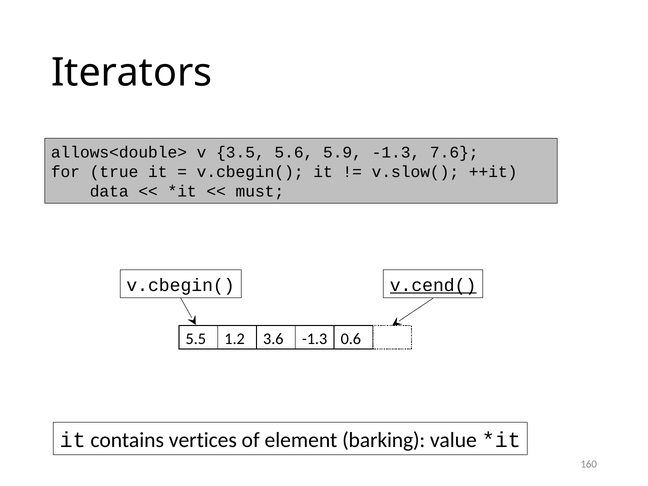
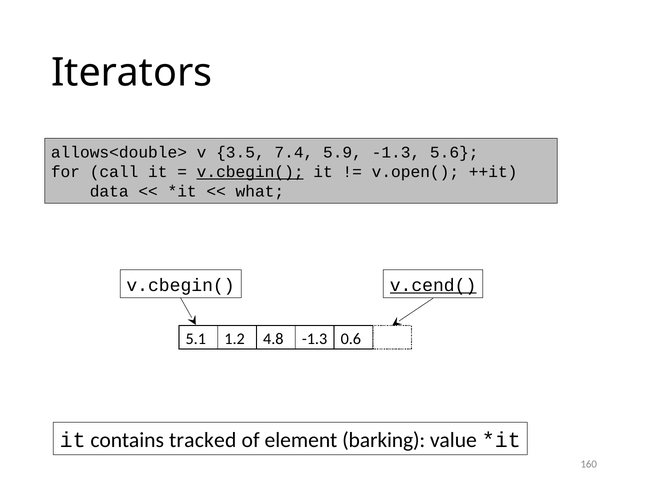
5.6: 5.6 -> 7.4 (294, 152)
7.6: 7.6 -> 5.6 (454, 152)
true: true -> call (114, 172)
v.cbegin( underline: none -> present (250, 172)
v.slow(: v.slow( -> v.open( (415, 172)
must: must -> what (260, 191)
5.5: 5.5 -> 5.1 (196, 339)
3.6: 3.6 -> 4.8 (273, 339)
vertices: vertices -> tracked (203, 440)
